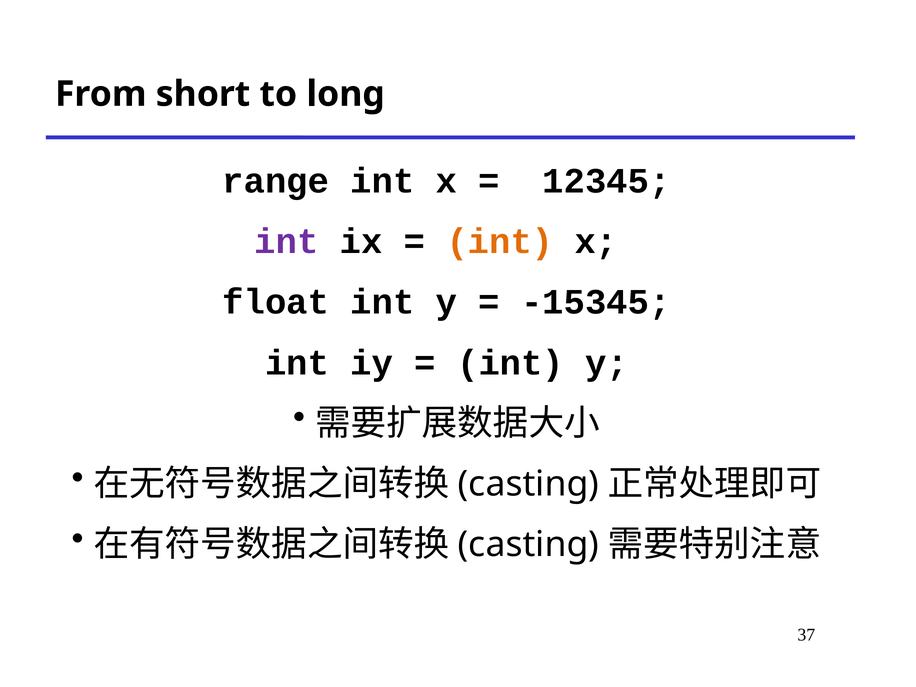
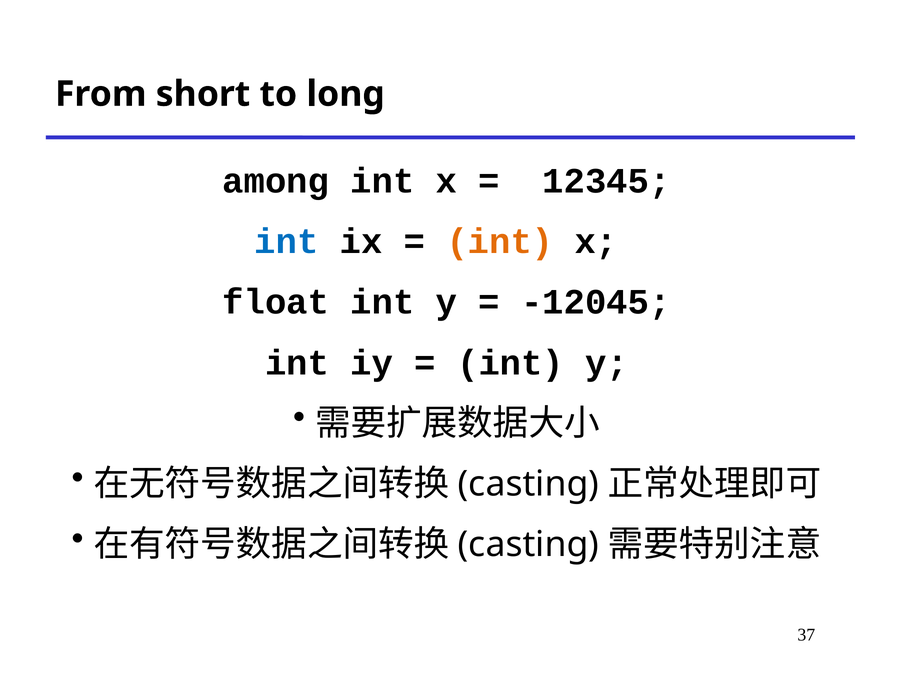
range: range -> among (276, 181)
int colour: purple -> blue (287, 242)
-15345: -15345 -> -12045 (596, 302)
